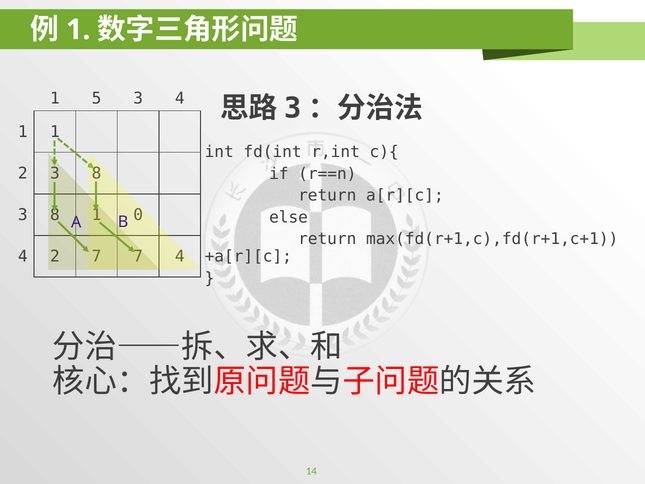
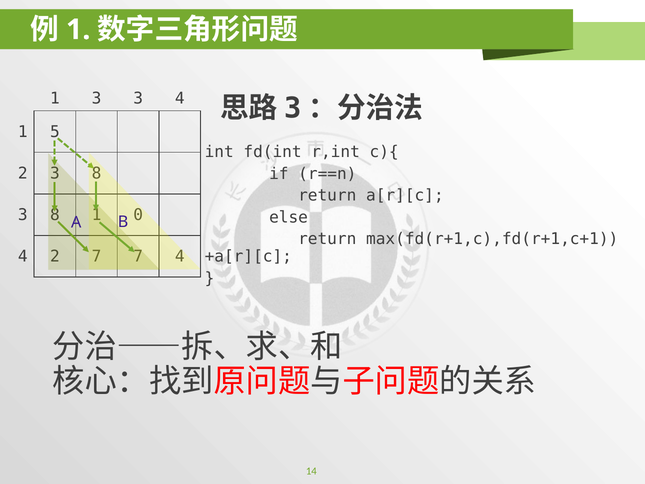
1 5: 5 -> 3 (96, 98)
1 1: 1 -> 5 (55, 132)
